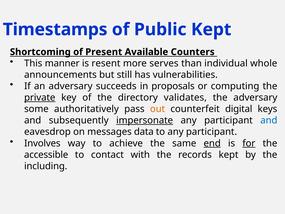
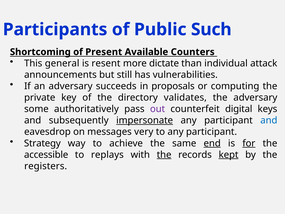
Timestamps: Timestamps -> Participants (55, 29)
Public Kept: Kept -> Such (211, 29)
manner: manner -> general (62, 63)
serves: serves -> dictate (164, 63)
whole: whole -> attack (264, 63)
private underline: present -> none (40, 98)
out colour: orange -> purple (158, 109)
data: data -> very (144, 132)
Involves: Involves -> Strategy (42, 143)
contact: contact -> replays (107, 155)
the underline: none -> present (164, 155)
kept underline: none -> present (229, 155)
including: including -> registers (46, 166)
